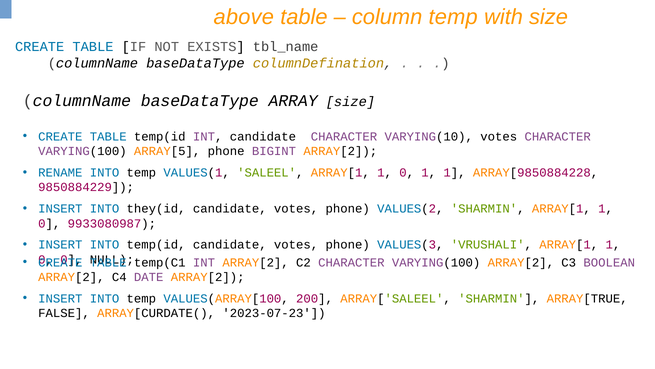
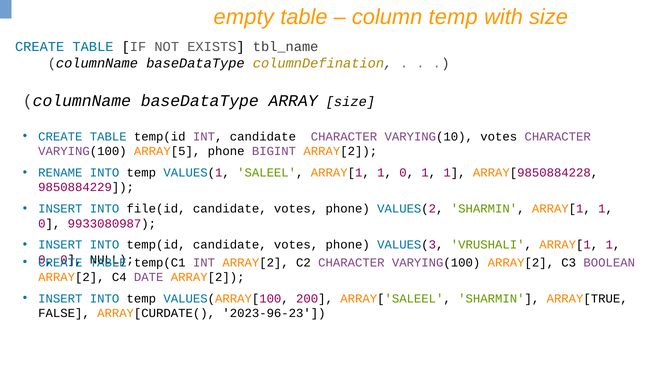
above: above -> empty (244, 17)
they(id: they(id -> file(id (156, 208)
2023-07-23: 2023-07-23 -> 2023-96-23 (274, 313)
